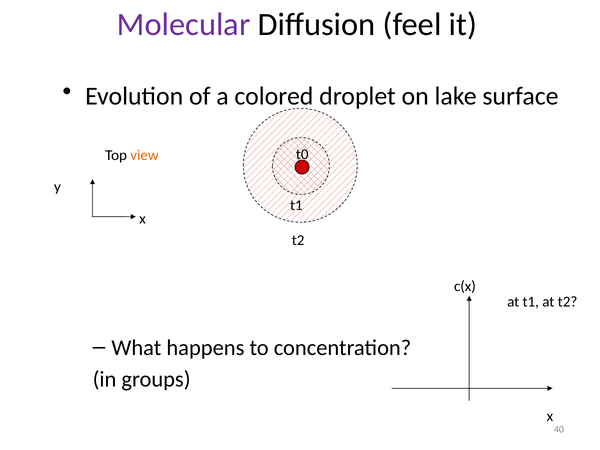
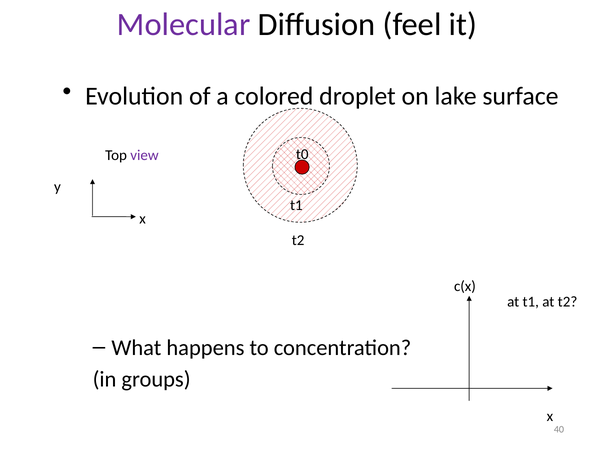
view colour: orange -> purple (144, 155)
